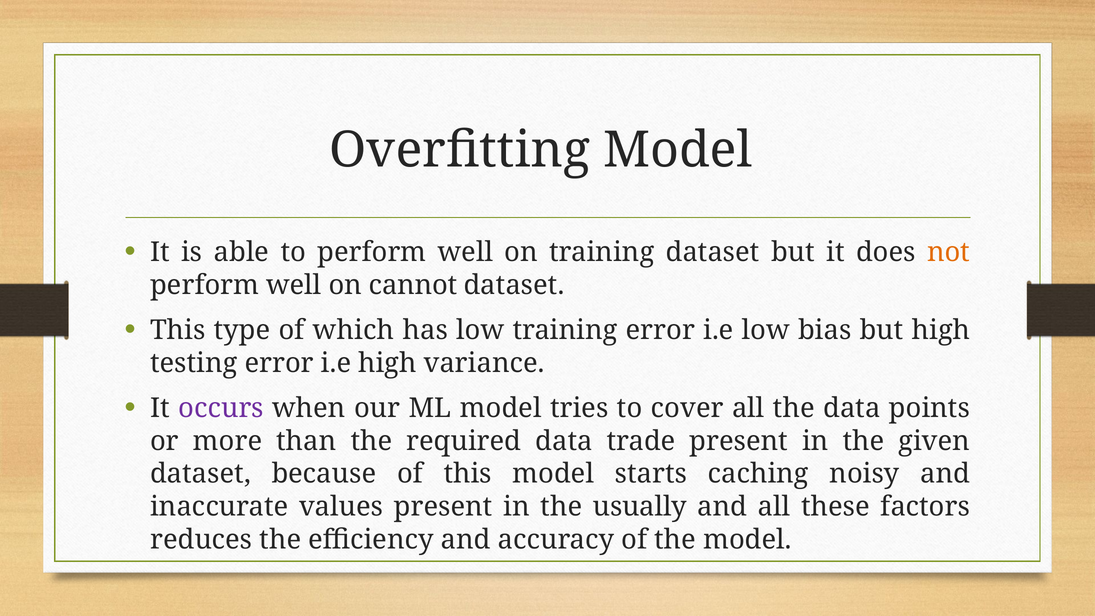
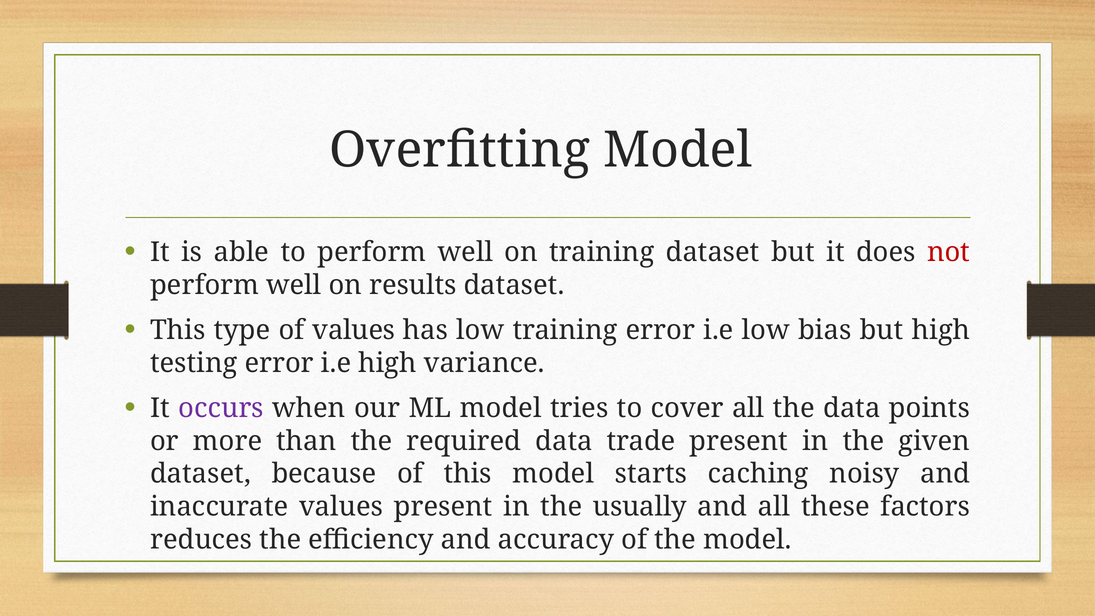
not colour: orange -> red (949, 252)
cannot: cannot -> results (413, 285)
of which: which -> values (354, 330)
